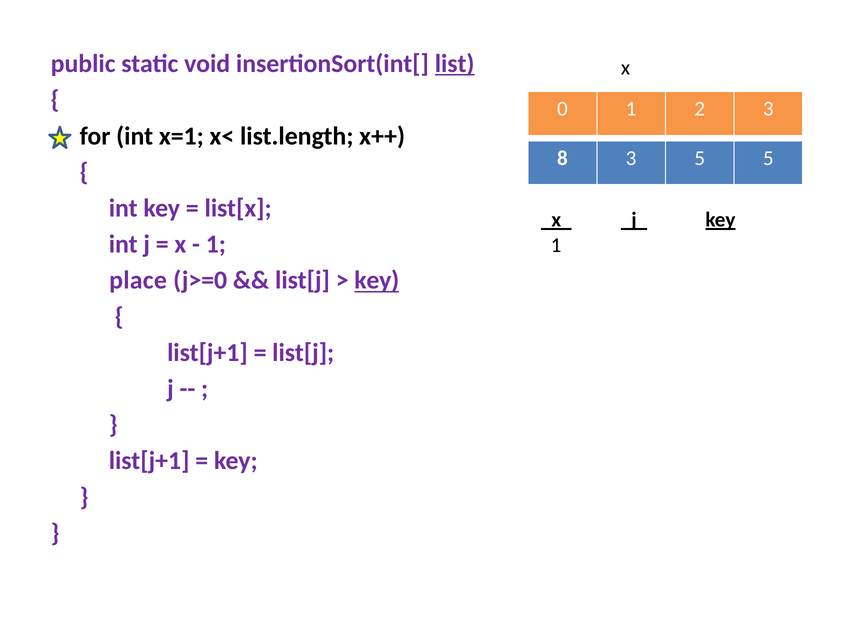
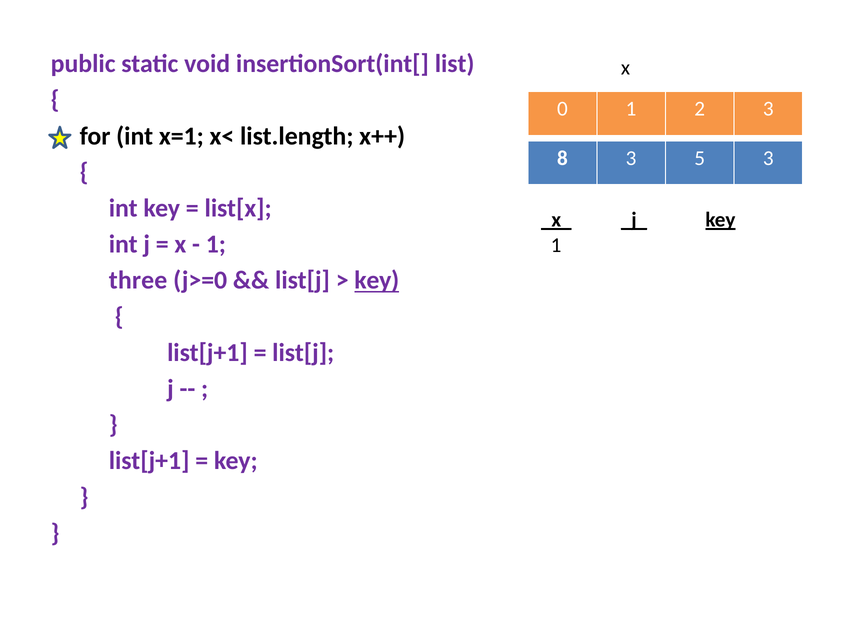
list underline: present -> none (455, 64)
5 5: 5 -> 3 (768, 158)
place: place -> three (138, 280)
